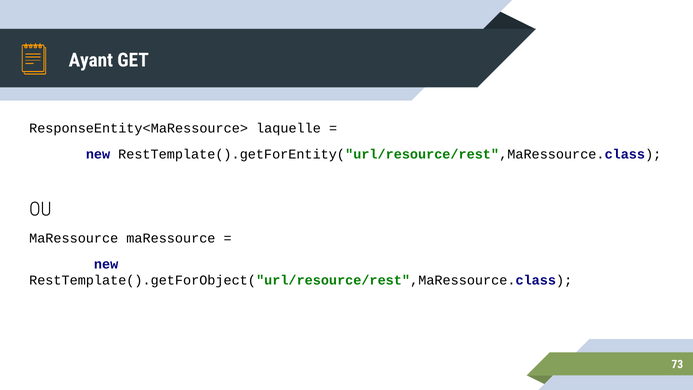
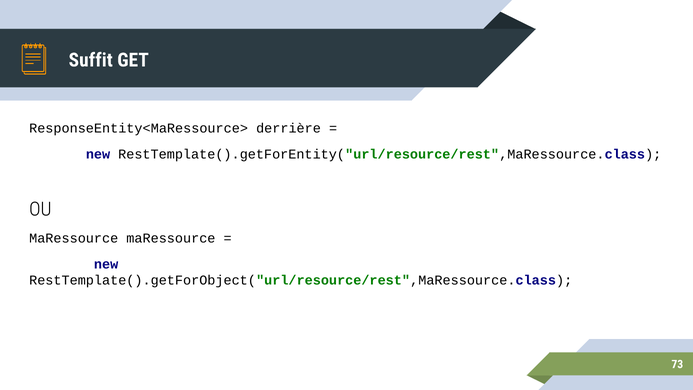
Ayant: Ayant -> Suffit (91, 60)
laquelle: laquelle -> derrière (289, 128)
